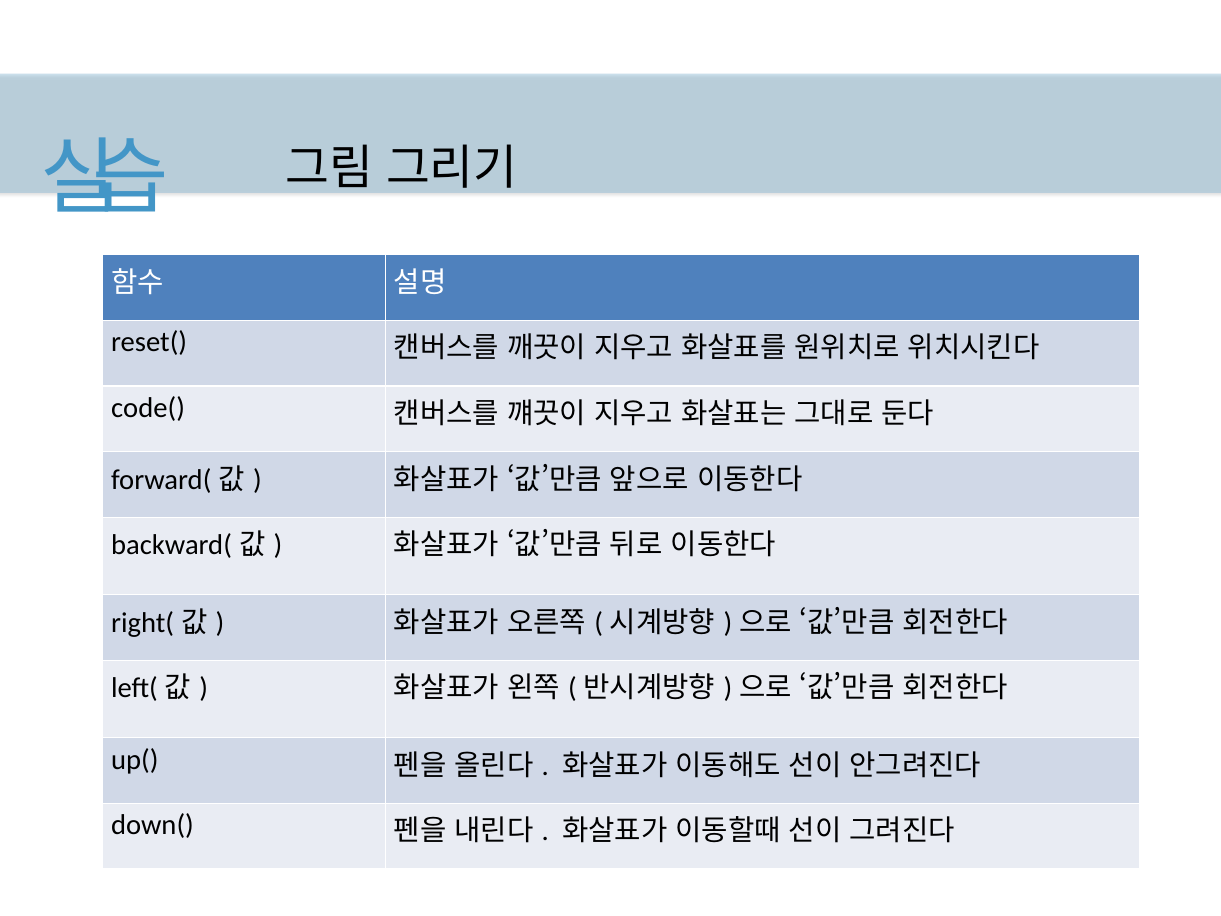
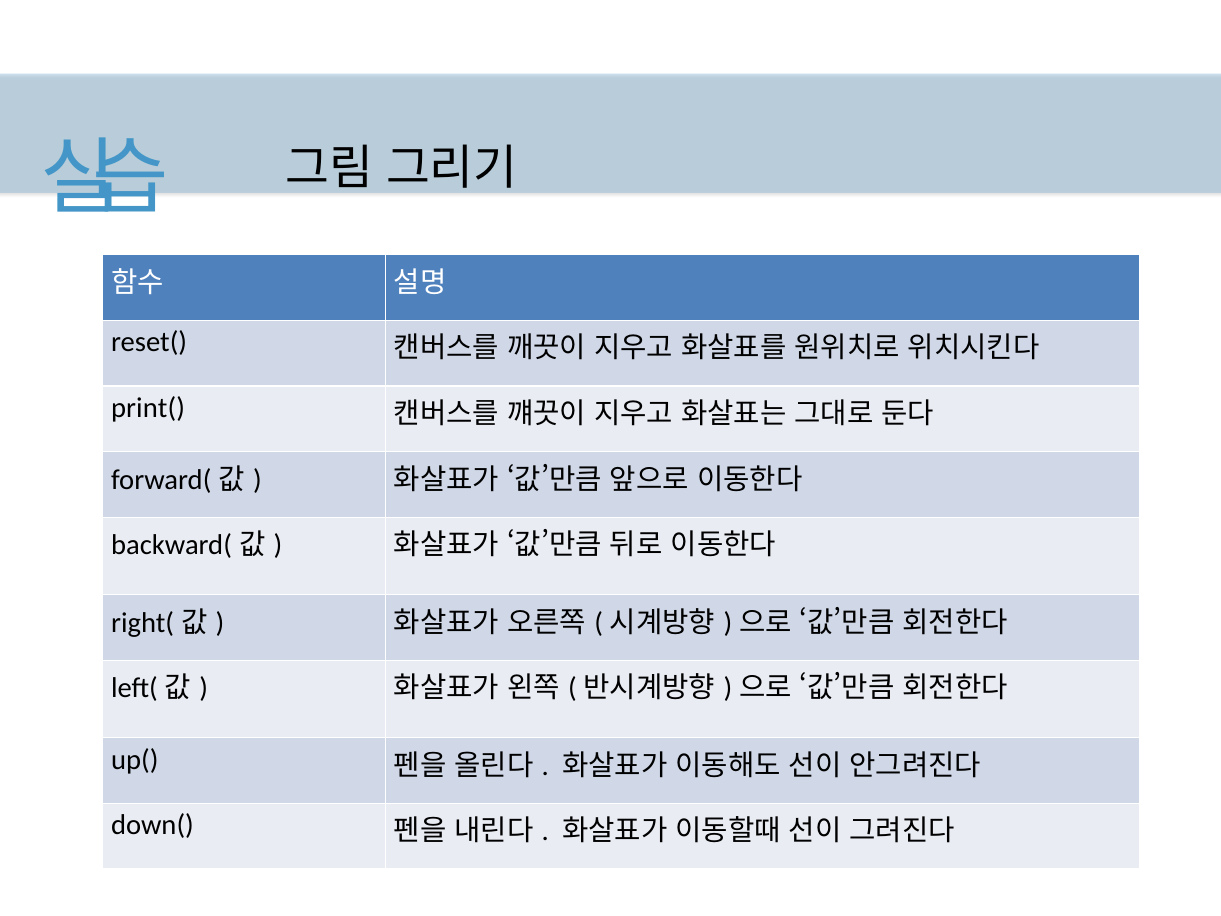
code(: code( -> print( (148, 408)
